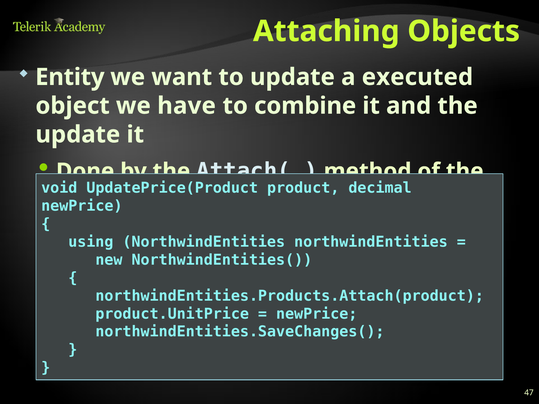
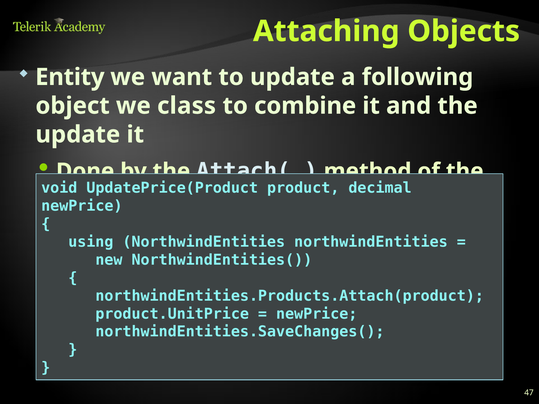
executed: executed -> following (418, 77)
have: have -> class (187, 106)
